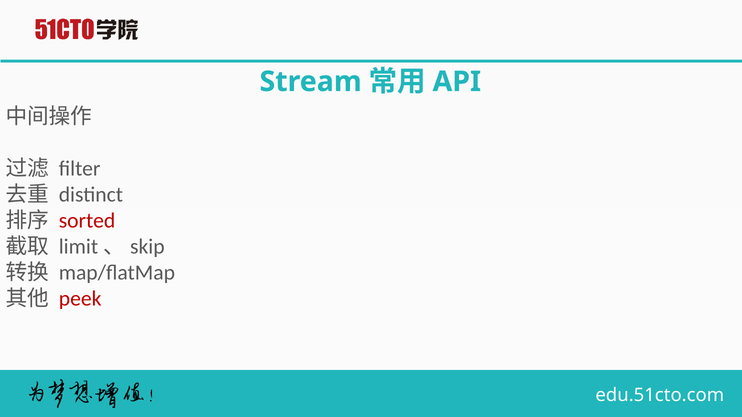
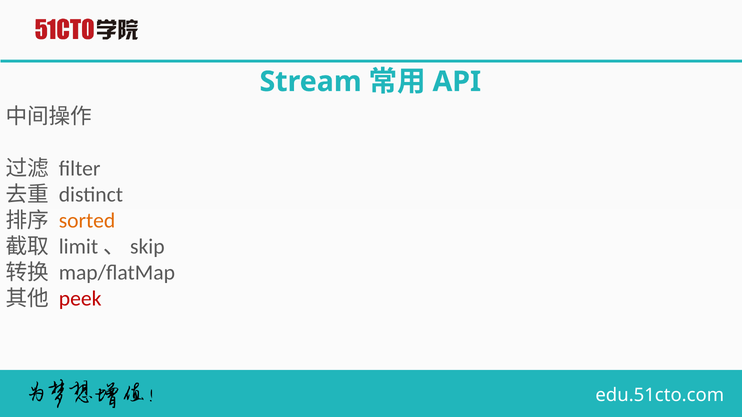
sorted colour: red -> orange (87, 221)
